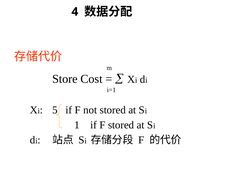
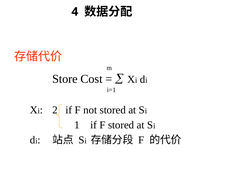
5: 5 -> 2 (55, 110)
